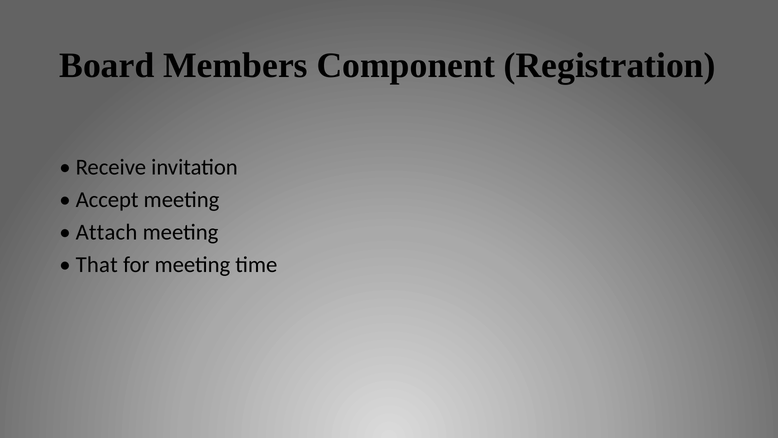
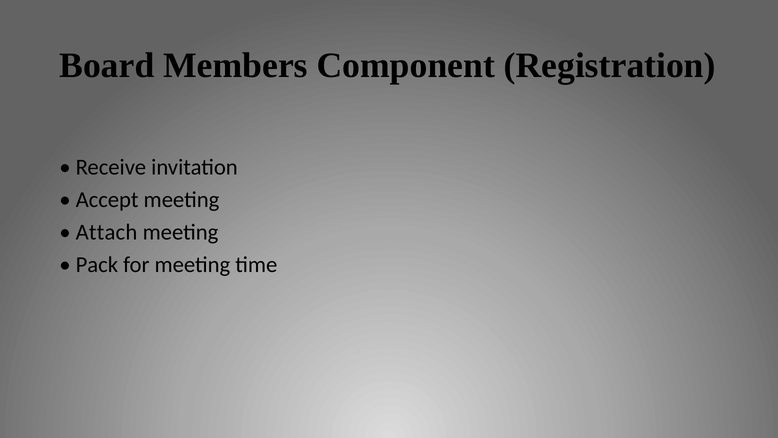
That: That -> Pack (97, 265)
